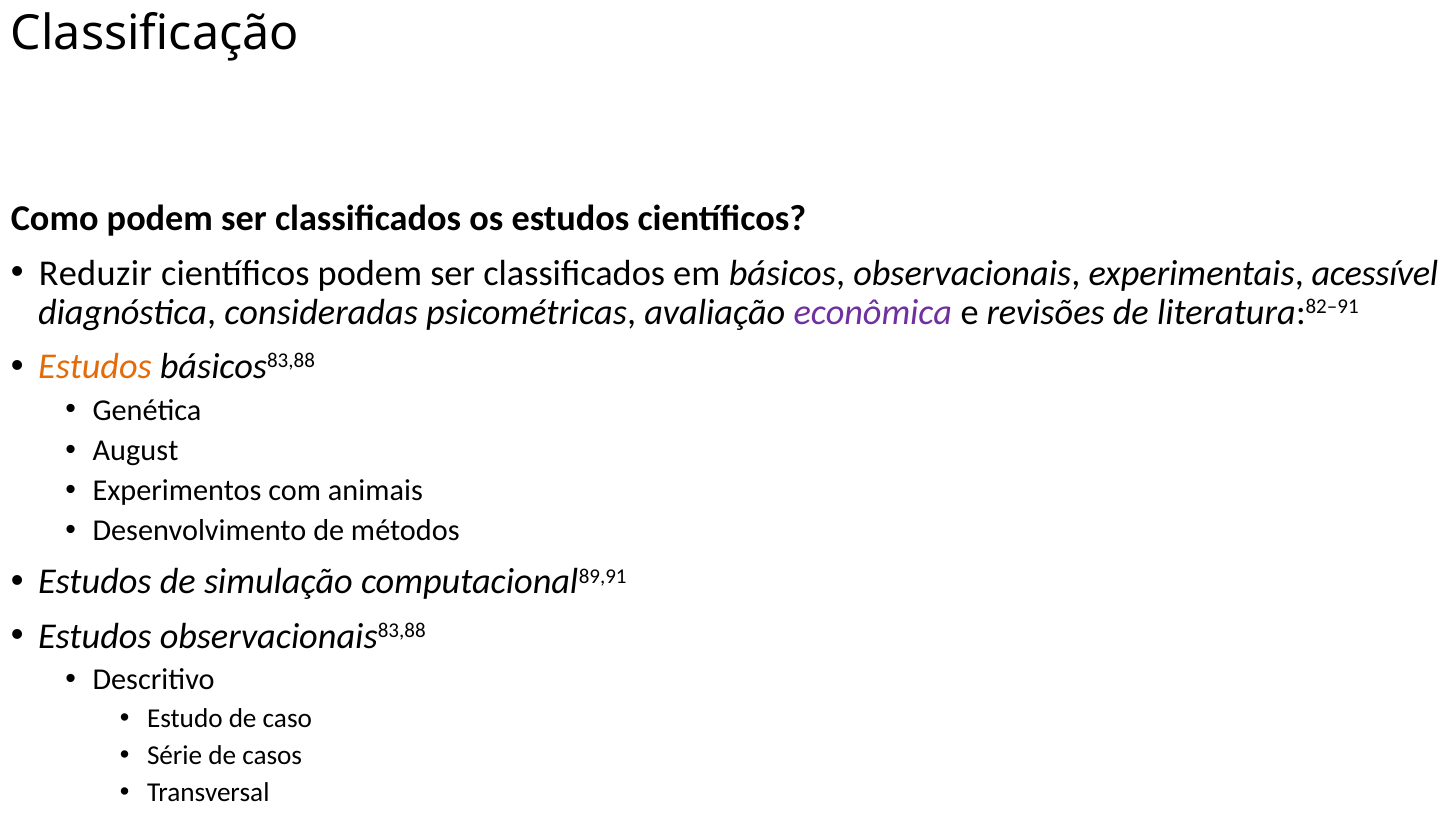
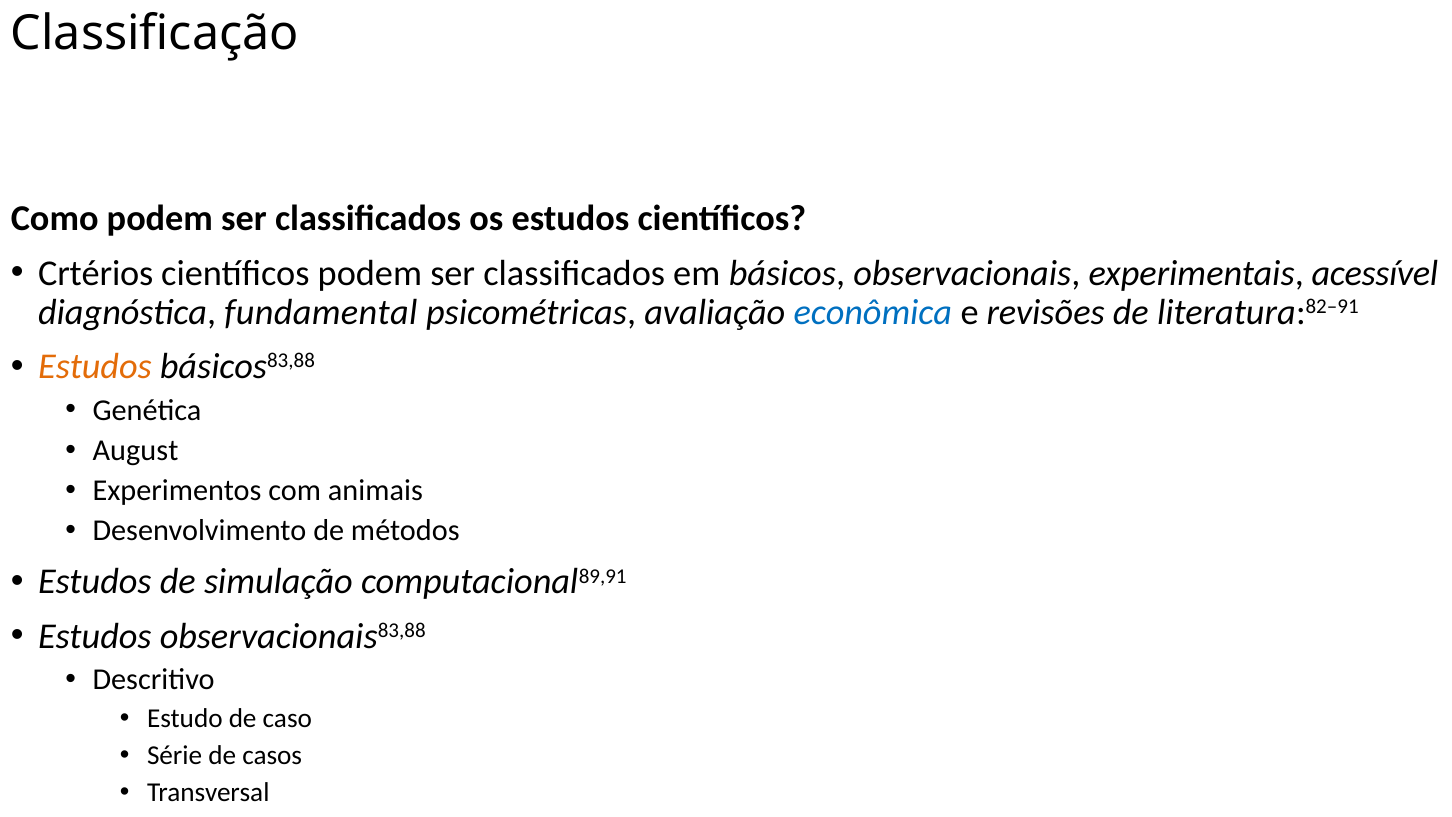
Reduzir: Reduzir -> Crtérios (96, 273)
consideradas: consideradas -> fundamental (321, 312)
econômica colour: purple -> blue (873, 312)
